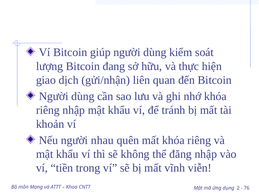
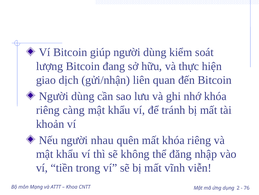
riêng nhập: nhập -> càng (74, 110)
